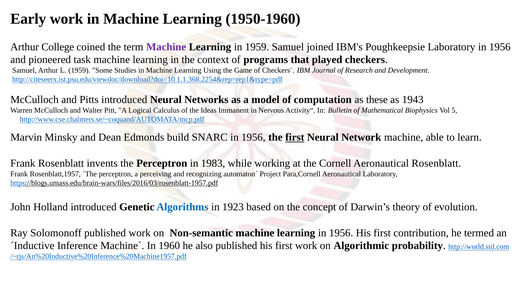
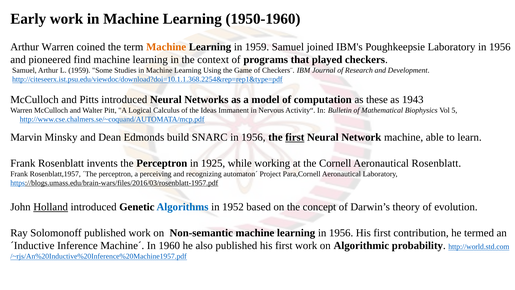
Arthur College: College -> Warren (58, 47)
Machine colour: purple -> orange (166, 47)
task: task -> find (82, 60)
1983: 1983 -> 1925 (213, 163)
Holland underline: none -> present (51, 207)
1923: 1923 -> 1952 (233, 207)
